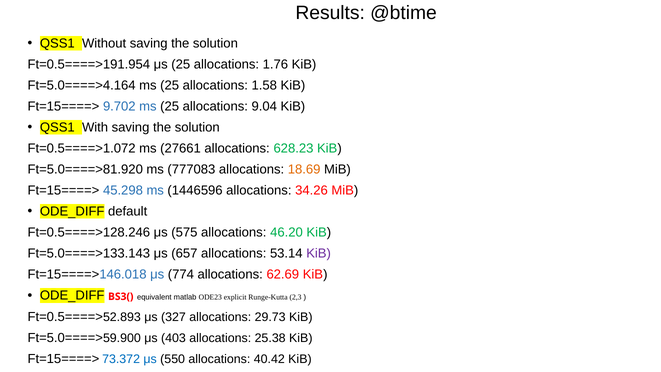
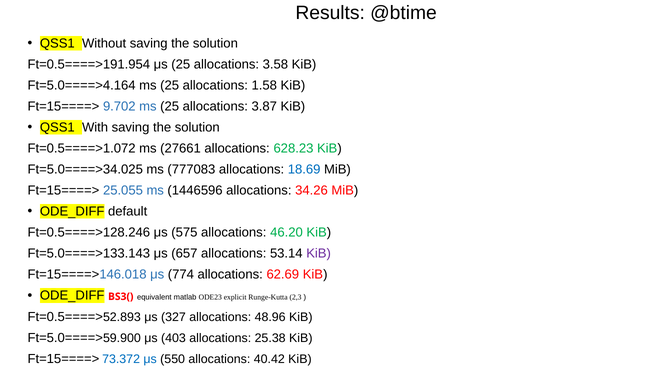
1.76: 1.76 -> 3.58 (275, 64)
9.04: 9.04 -> 3.87 (264, 106)
Ft=5.0====>81.920: Ft=5.0====>81.920 -> Ft=5.0====>34.025 (85, 169)
18.69 colour: orange -> blue (304, 169)
45.298: 45.298 -> 25.055 (123, 190)
29.73: 29.73 -> 48.96 (270, 317)
